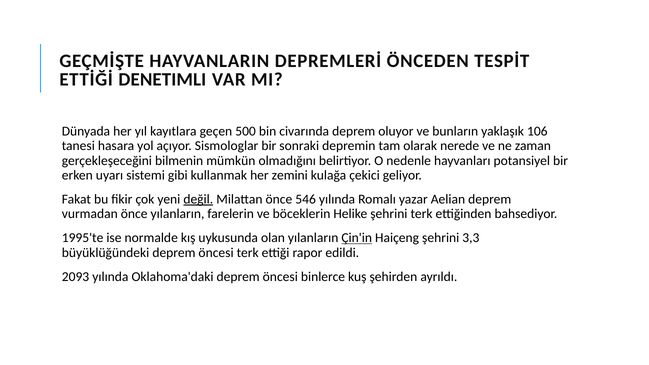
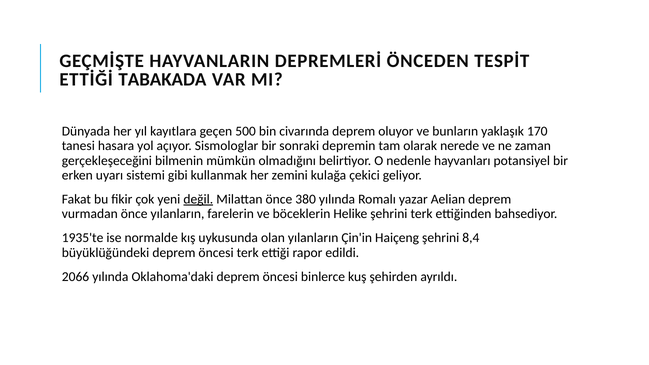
DENETIMLI: DENETIMLI -> TABAKADA (162, 79)
106: 106 -> 170 (537, 131)
546: 546 -> 380 (306, 199)
1995'te: 1995'te -> 1935'te (83, 238)
Çin'in underline: present -> none (357, 238)
3,3: 3,3 -> 8,4 (471, 238)
2093: 2093 -> 2066 (76, 277)
